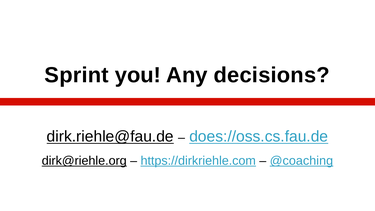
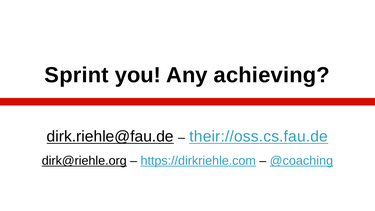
decisions: decisions -> achieving (272, 75)
does://oss.cs.fau.de: does://oss.cs.fau.de -> their://oss.cs.fau.de (259, 136)
